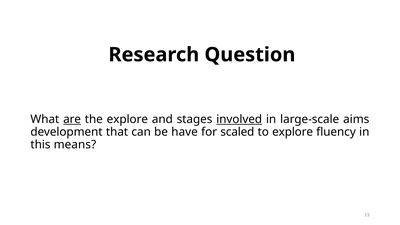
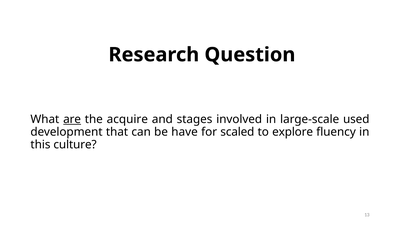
the explore: explore -> acquire (127, 119)
involved underline: present -> none (239, 119)
aims: aims -> used (356, 119)
means: means -> culture (75, 145)
